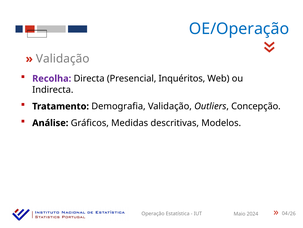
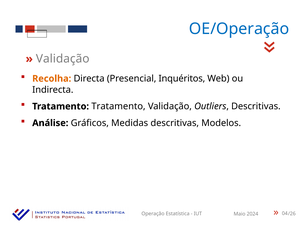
Recolha colour: purple -> orange (52, 78)
Tratamento Demografia: Demografia -> Tratamento (118, 106)
Outliers Concepção: Concepção -> Descritivas (256, 106)
